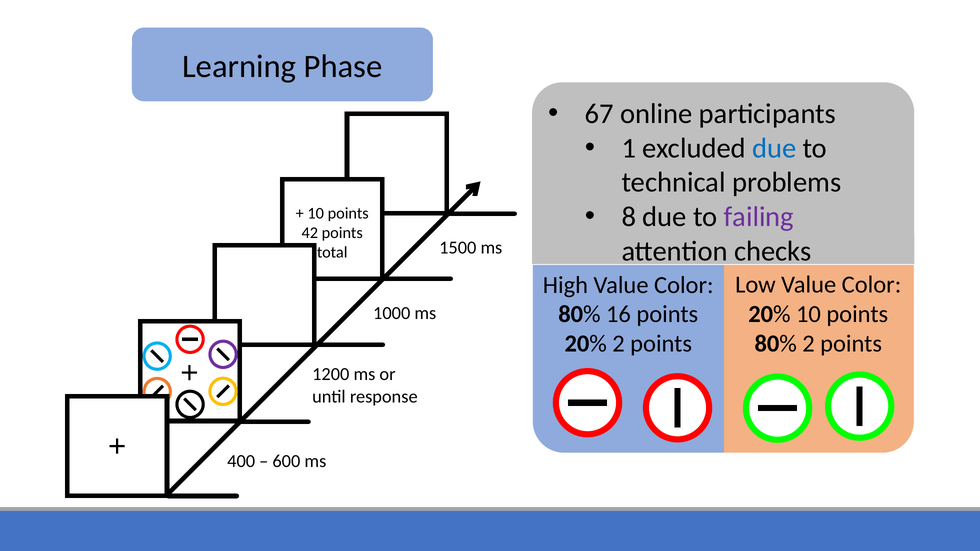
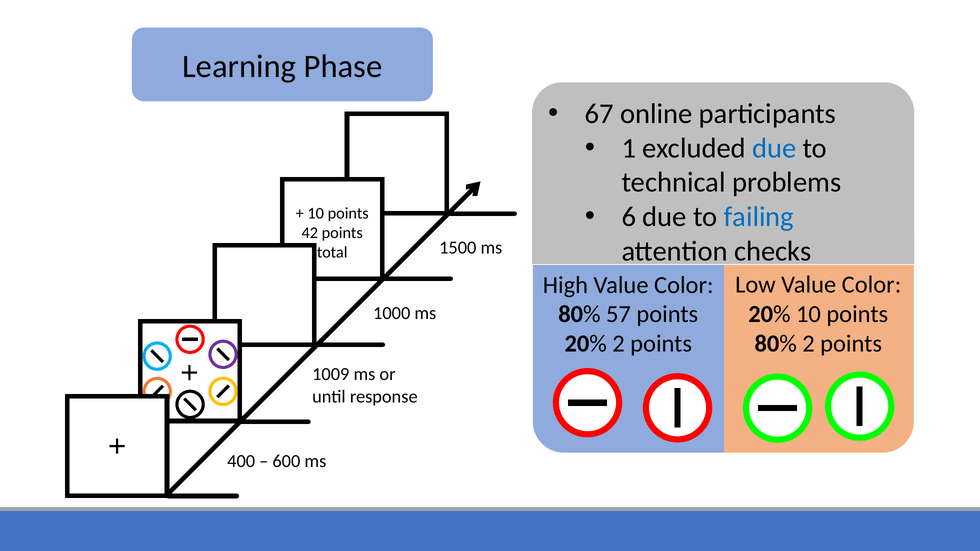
8: 8 -> 6 (629, 217)
failing colour: purple -> blue (759, 217)
16: 16 -> 57 (618, 314)
1200: 1200 -> 1009 (331, 375)
